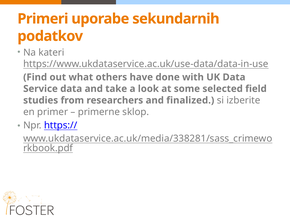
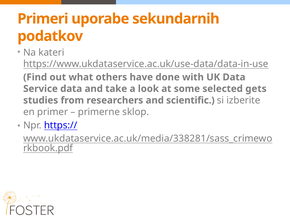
field: field -> gets (256, 89)
finalized: finalized -> scientific (190, 101)
